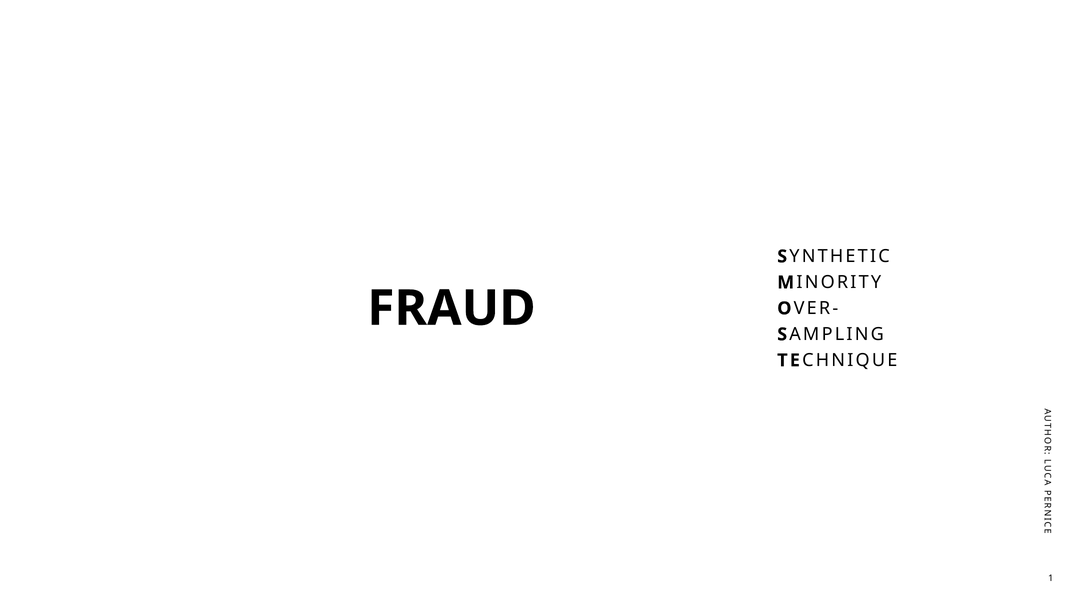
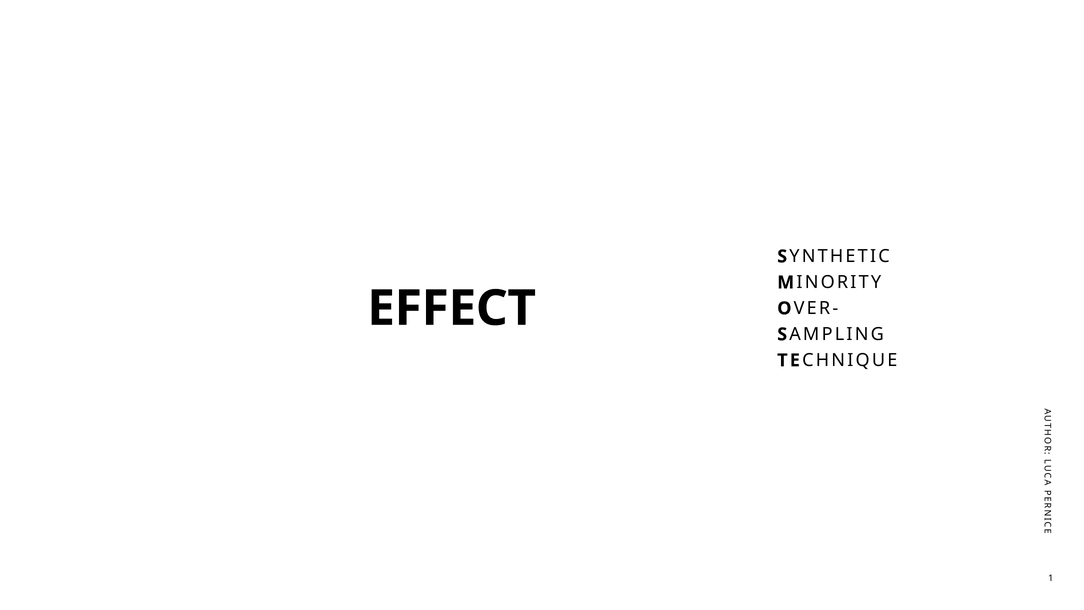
FRAUD: FRAUD -> EFFECT (452, 308)
